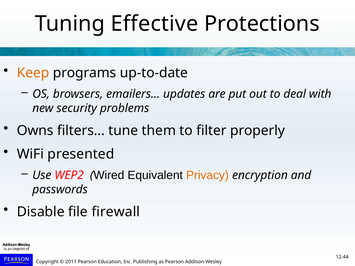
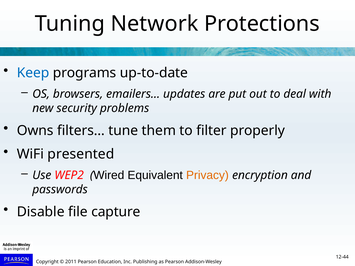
Effective: Effective -> Network (154, 24)
Keep colour: orange -> blue (33, 73)
firewall: firewall -> capture (116, 212)
